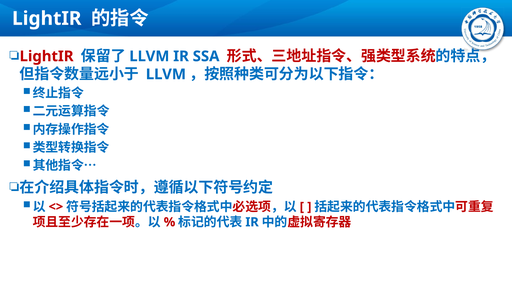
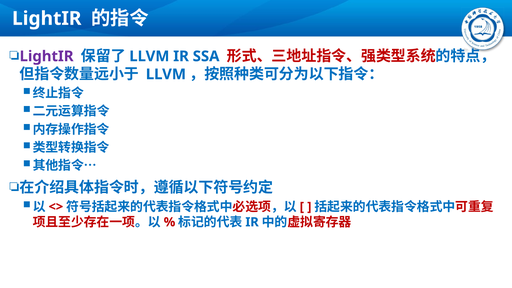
LightIR colour: red -> purple (47, 56)
